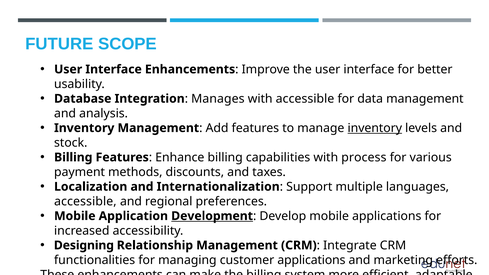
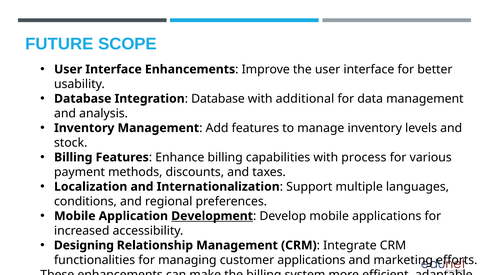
Manages: Manages -> Database (218, 99)
with accessible: accessible -> additional (305, 99)
inventory underline: present -> none (375, 128)
accessible: accessible -> conditions (85, 201)
